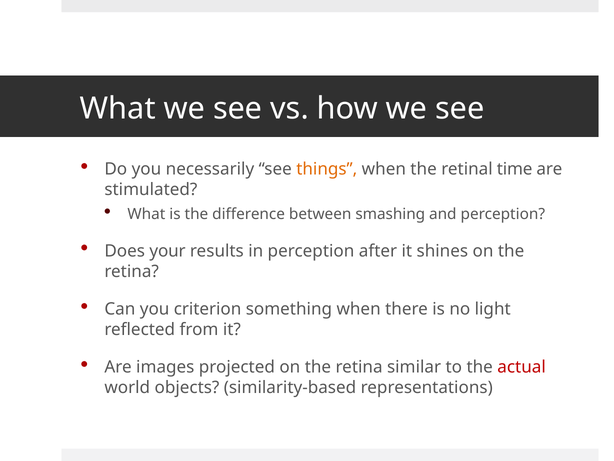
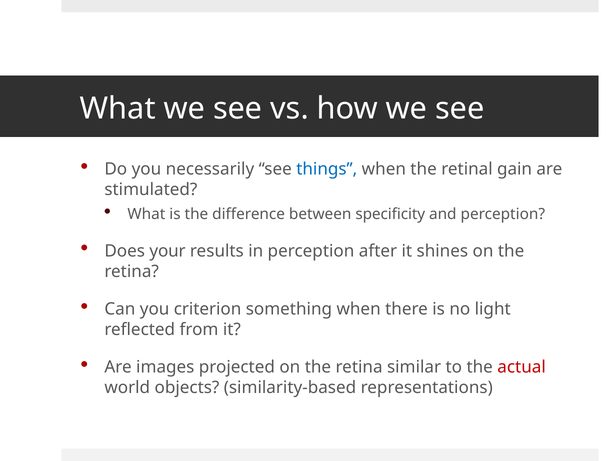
things colour: orange -> blue (327, 169)
time: time -> gain (515, 169)
smashing: smashing -> specificity (390, 214)
